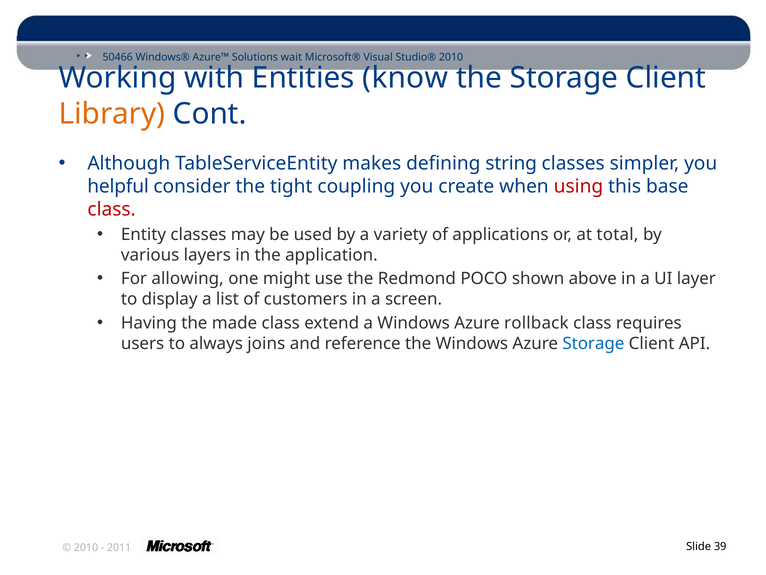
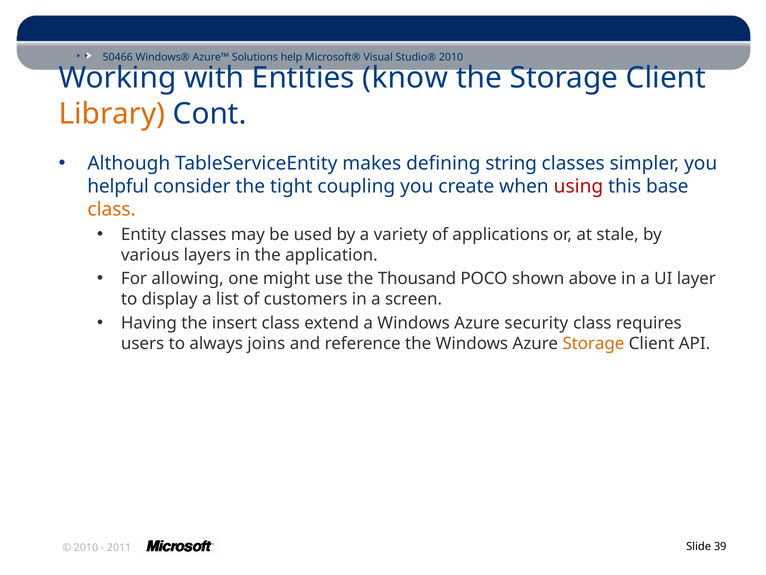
wait: wait -> help (291, 57)
class colour: red -> orange (112, 209)
total: total -> stale (618, 234)
Redmond: Redmond -> Thousand (417, 279)
made: made -> insert (235, 323)
rollback: rollback -> security (536, 323)
Storage colour: blue -> orange (593, 343)
